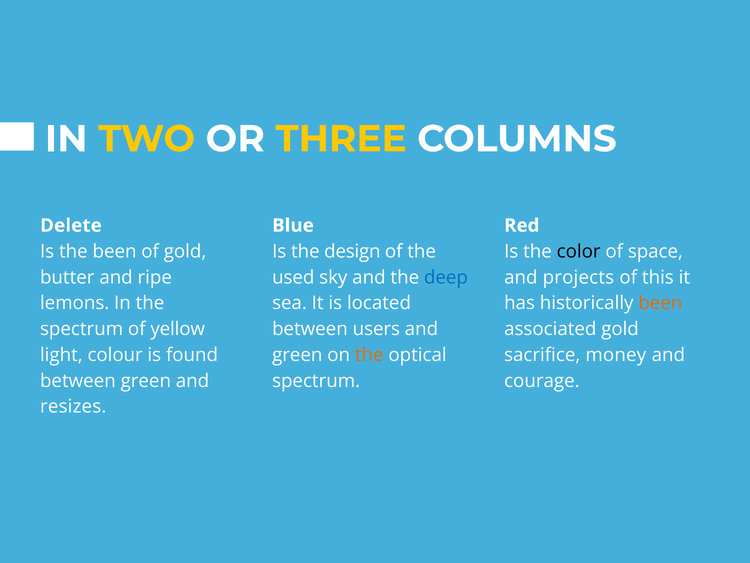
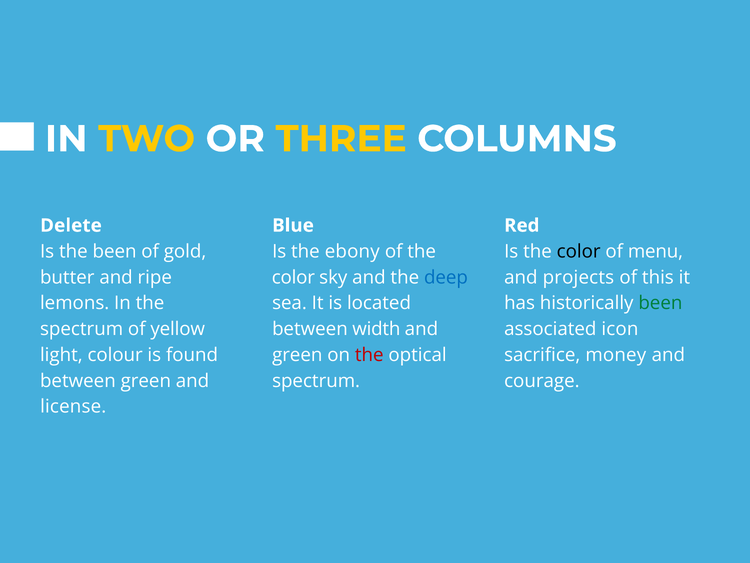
design: design -> ebony (352, 251)
space: space -> menu (655, 251)
used: used -> color (293, 277)
been colour: orange -> green (660, 303)
users: users -> width (376, 329)
associated gold: gold -> icon (620, 329)
the colour: orange -> red (369, 355)
resizes: resizes -> license (73, 406)
